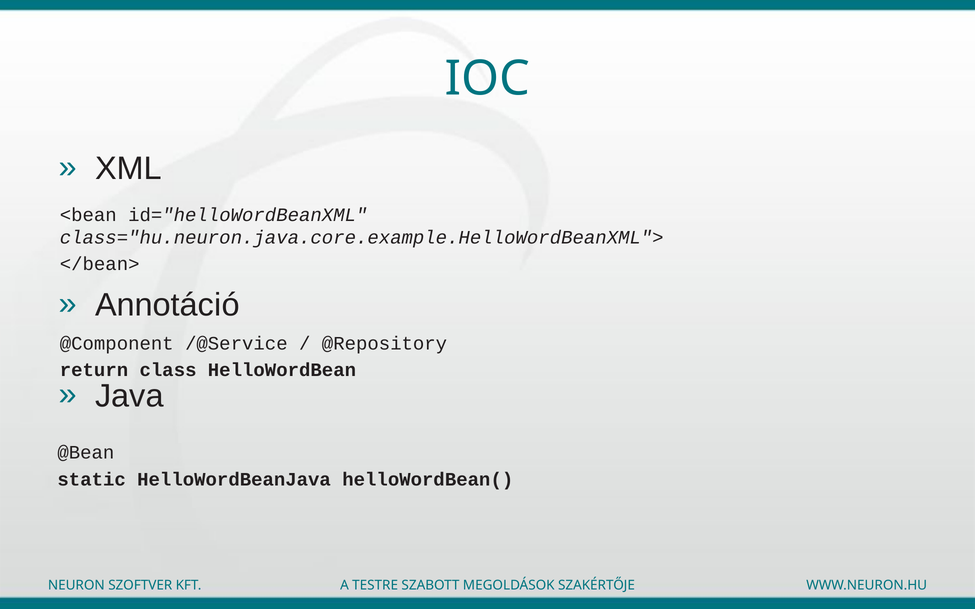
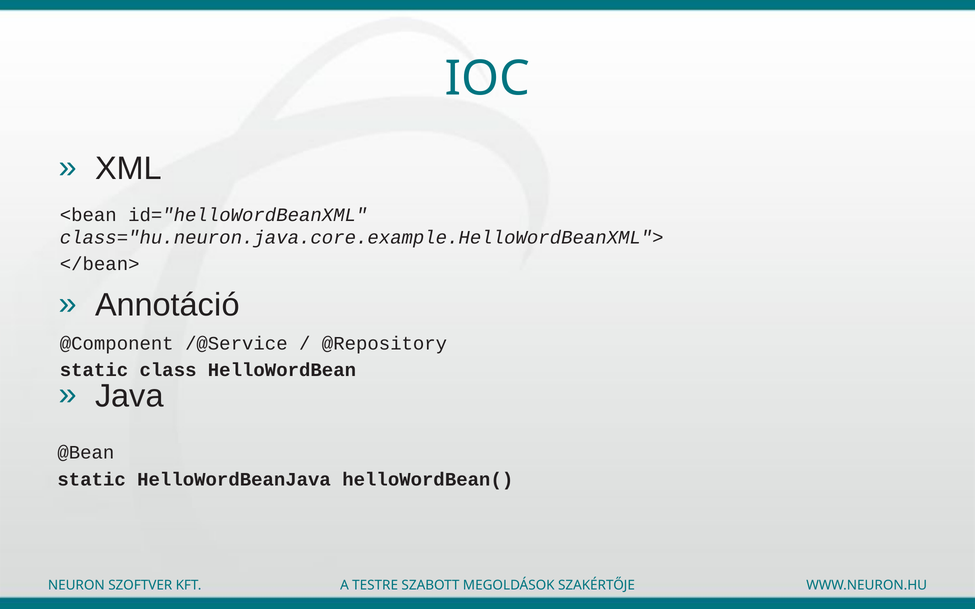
return: return -> static (94, 370)
